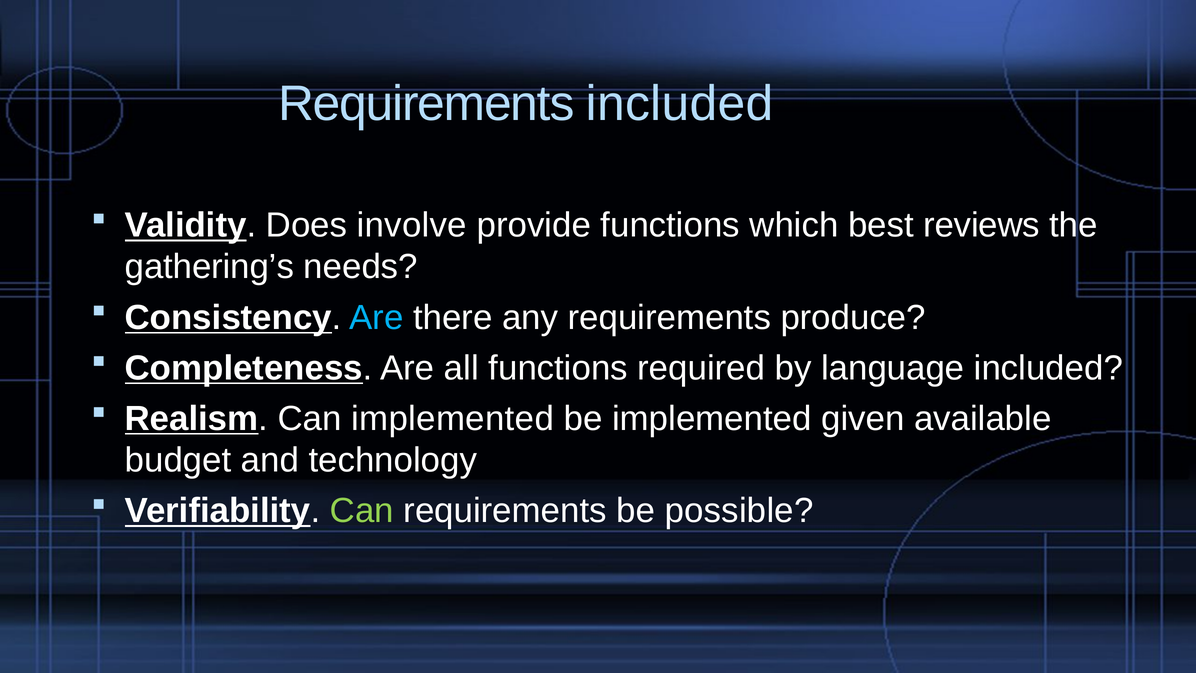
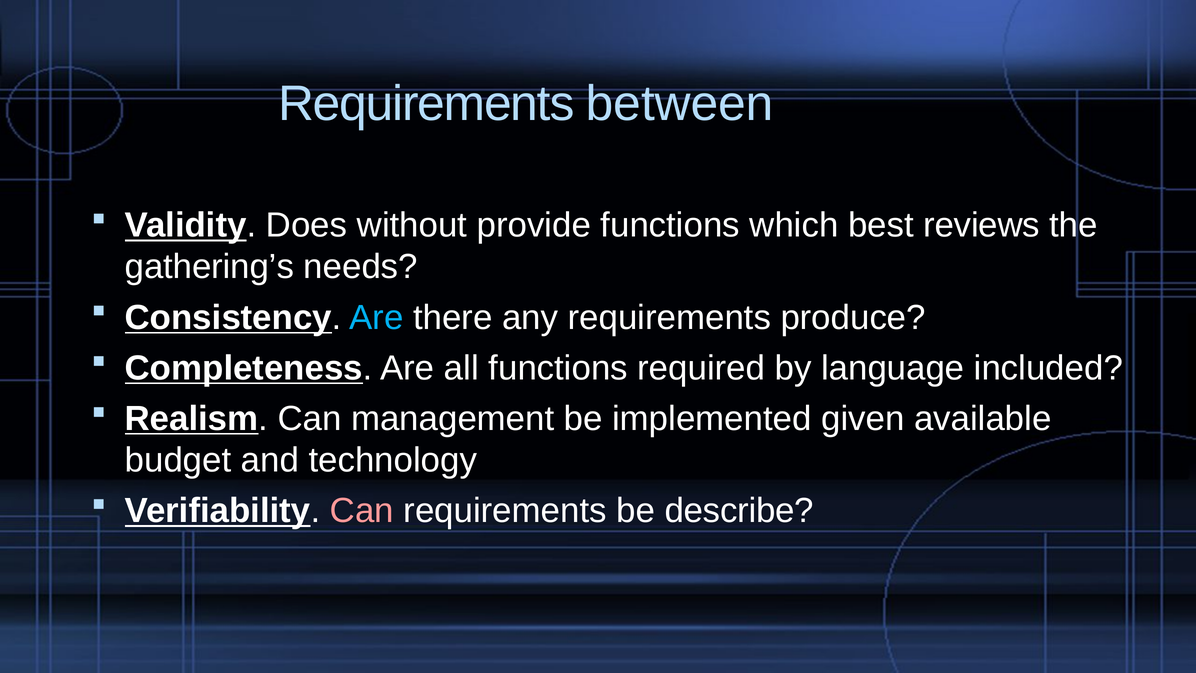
Requirements included: included -> between (680, 104)
involve: involve -> without (412, 225)
Can implemented: implemented -> management (453, 418)
Can colour: light green -> pink (362, 511)
possible: possible -> describe (739, 511)
